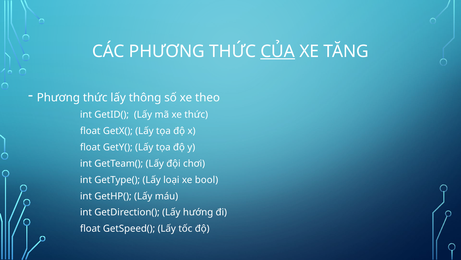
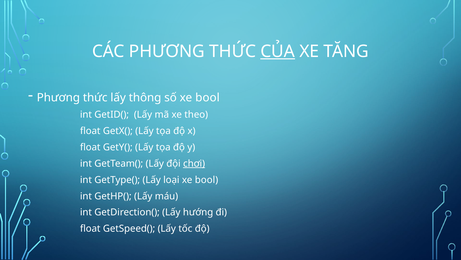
số xe theo: theo -> bool (207, 97)
xe thức: thức -> theo (196, 115)
chơi underline: none -> present (194, 163)
